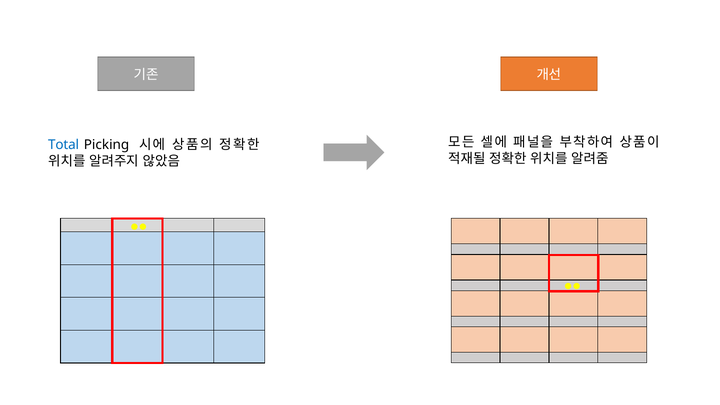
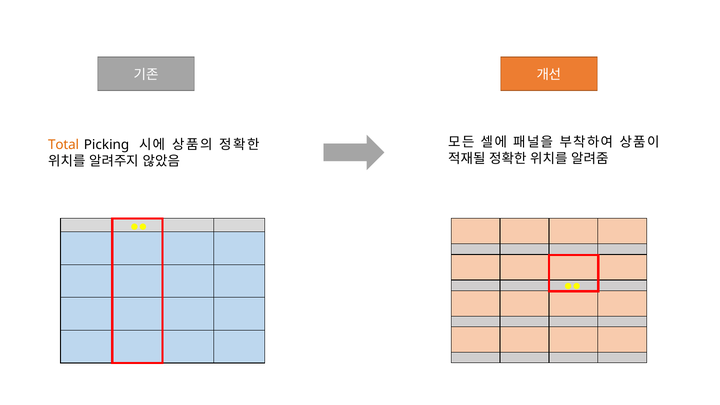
Total colour: blue -> orange (64, 145)
